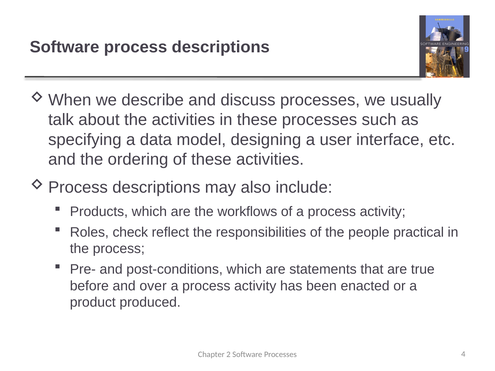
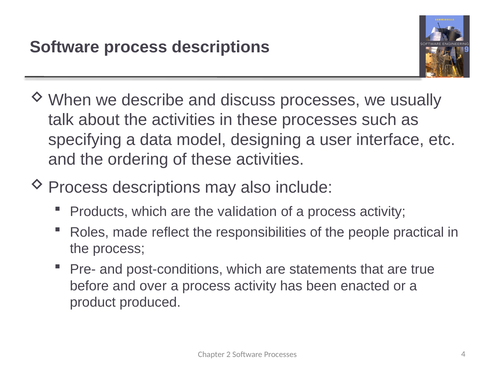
workflows: workflows -> validation (247, 212)
check: check -> made (130, 232)
